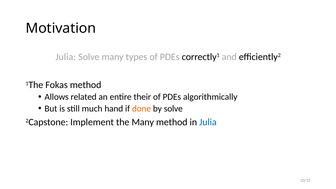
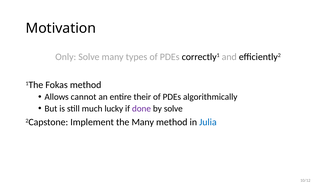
Julia: Julia -> Only (66, 57)
related: related -> cannot (84, 97)
hand: hand -> lucky (114, 109)
done colour: orange -> purple (141, 109)
